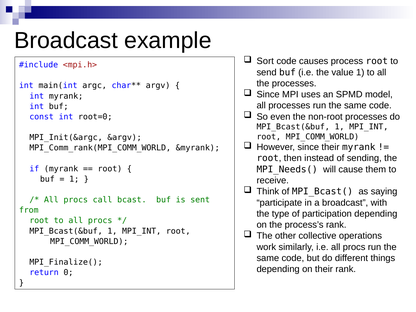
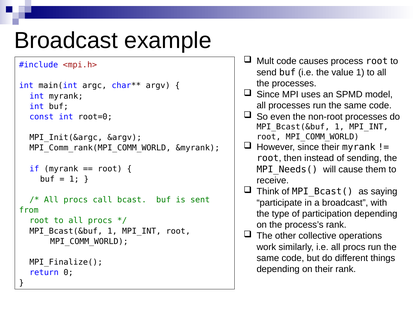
Sort: Sort -> Mult (265, 61)
